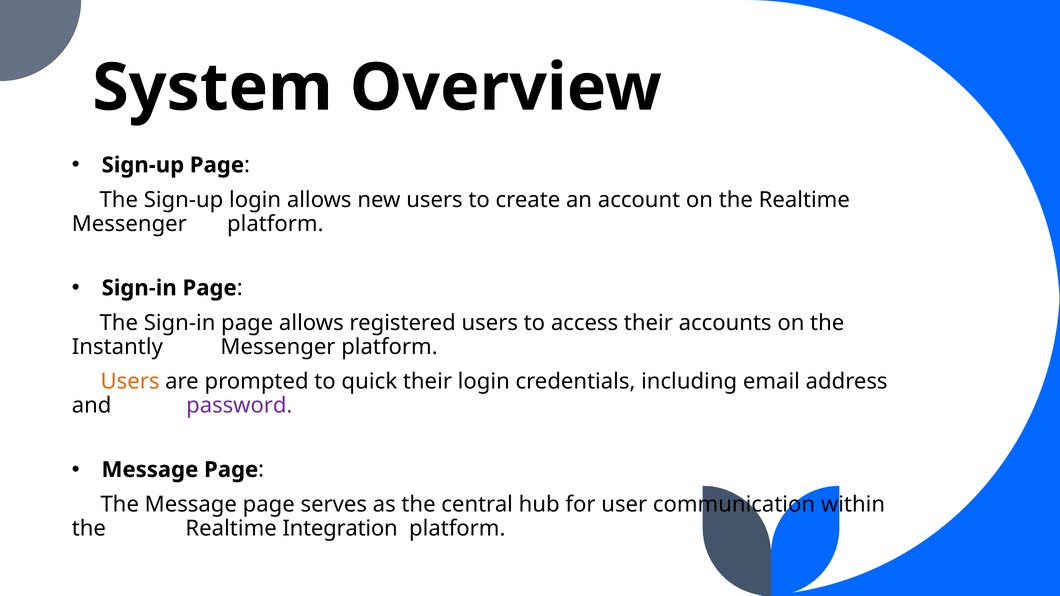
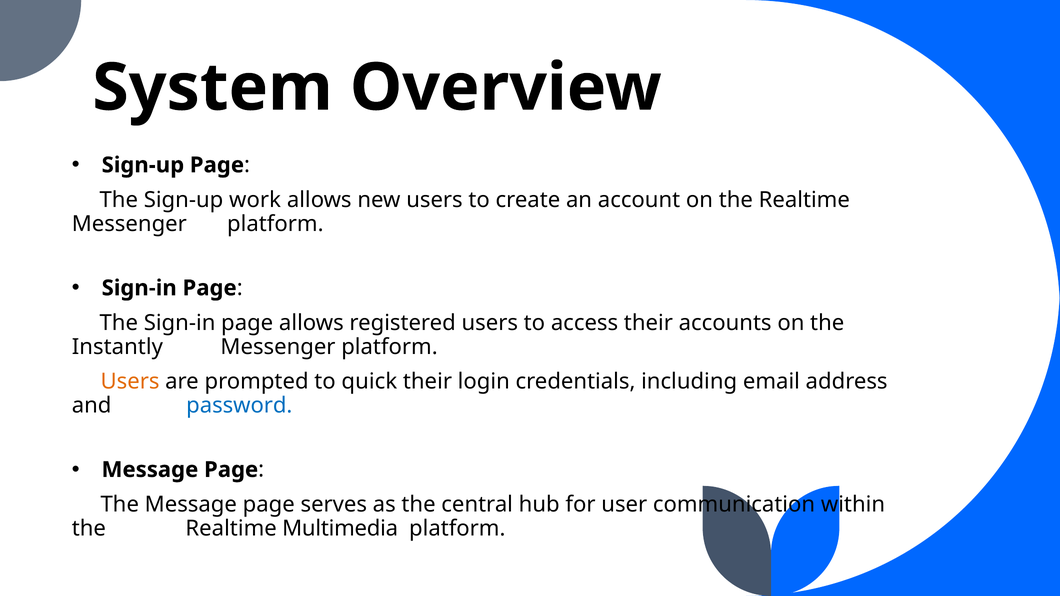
Sign-up login: login -> work (255, 200)
password colour: purple -> blue (239, 406)
Integration: Integration -> Multimedia (340, 529)
